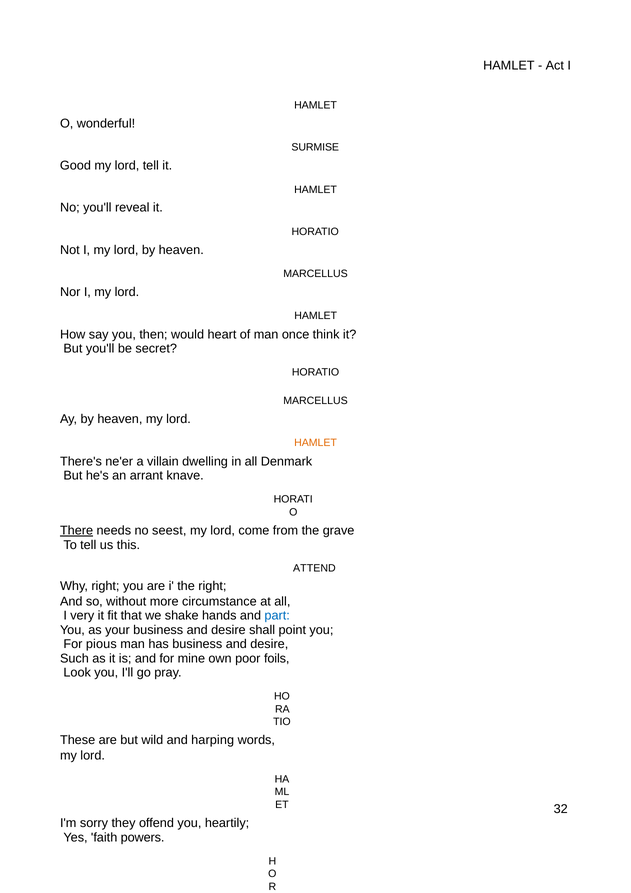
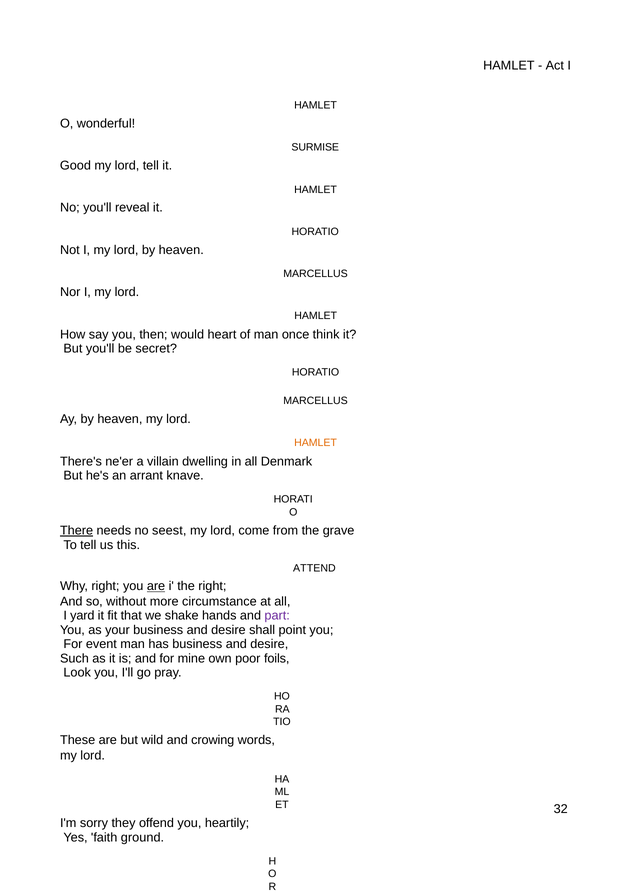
are underline: none -> present (156, 586)
very: very -> yard (82, 615)
part colour: blue -> purple (277, 615)
pious: pious -> event (101, 644)
harping: harping -> crowing (213, 740)
powers: powers -> ground (142, 837)
